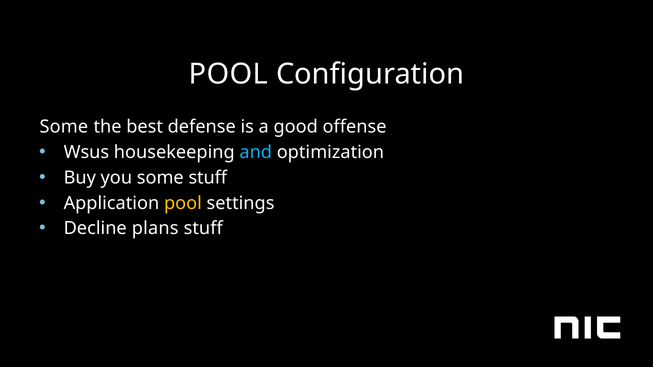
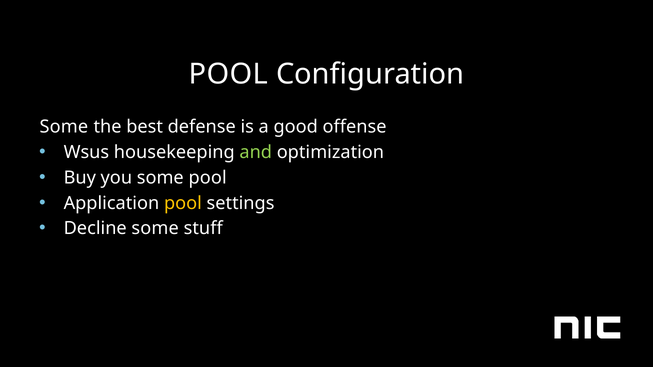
and colour: light blue -> light green (256, 153)
some stuff: stuff -> pool (208, 178)
Decline plans: plans -> some (155, 229)
